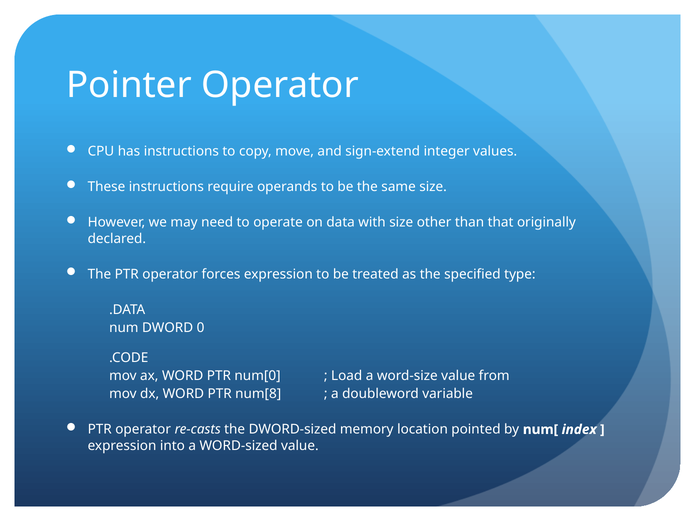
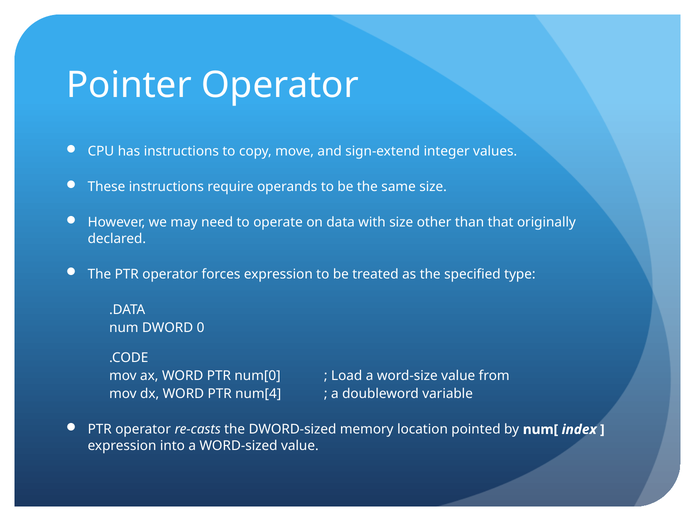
num[8: num[8 -> num[4 (258, 394)
